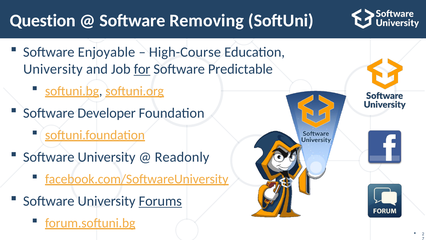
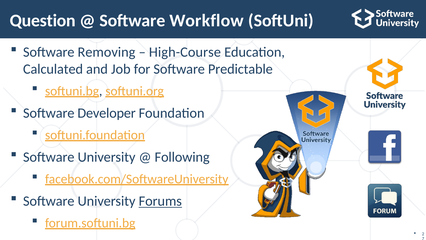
Removing: Removing -> Workflow (207, 20)
Enjoyable: Enjoyable -> Removing (107, 52)
University: University -> Calculated (53, 69)
for underline: present -> none (142, 69)
Readonly: Readonly -> Following (182, 157)
